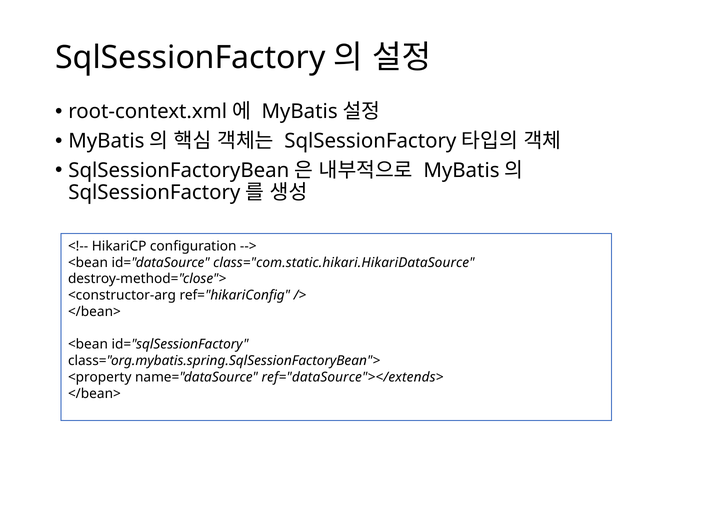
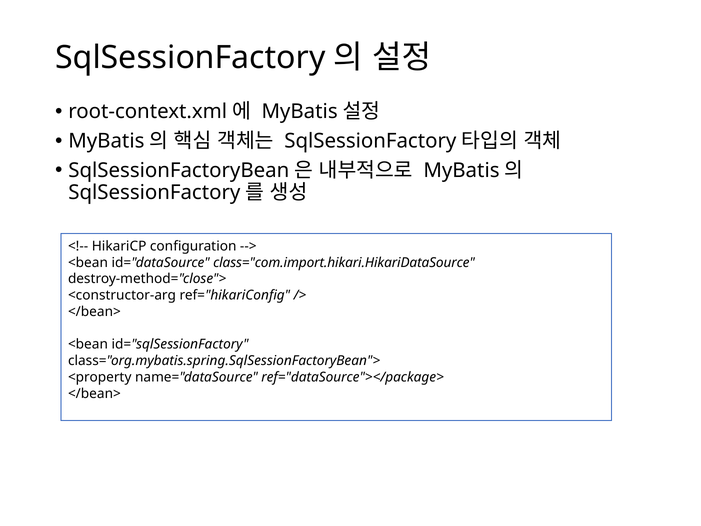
class="com.static.hikari.HikariDataSource: class="com.static.hikari.HikariDataSource -> class="com.import.hikari.HikariDataSource (344, 262)
ref="dataSource"></extends>: ref="dataSource"></extends> -> ref="dataSource"></package> (353, 377)
